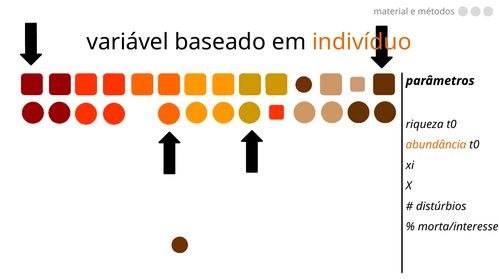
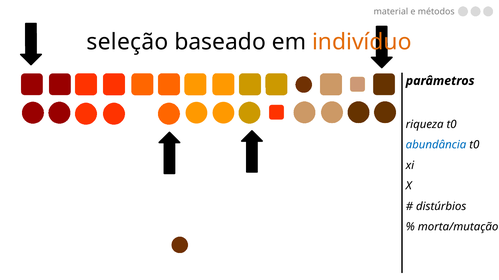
variável: variável -> seleção (127, 42)
abundância colour: orange -> blue (436, 145)
morta/interesse: morta/interesse -> morta/mutação (458, 227)
